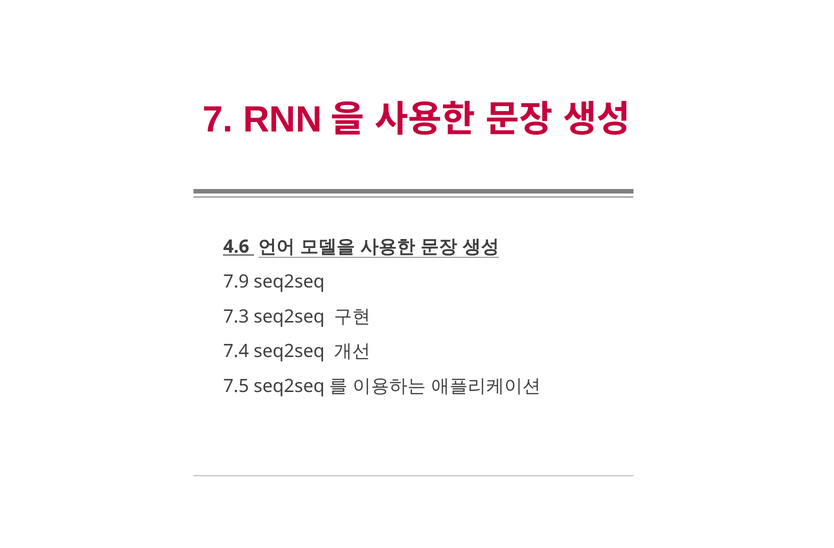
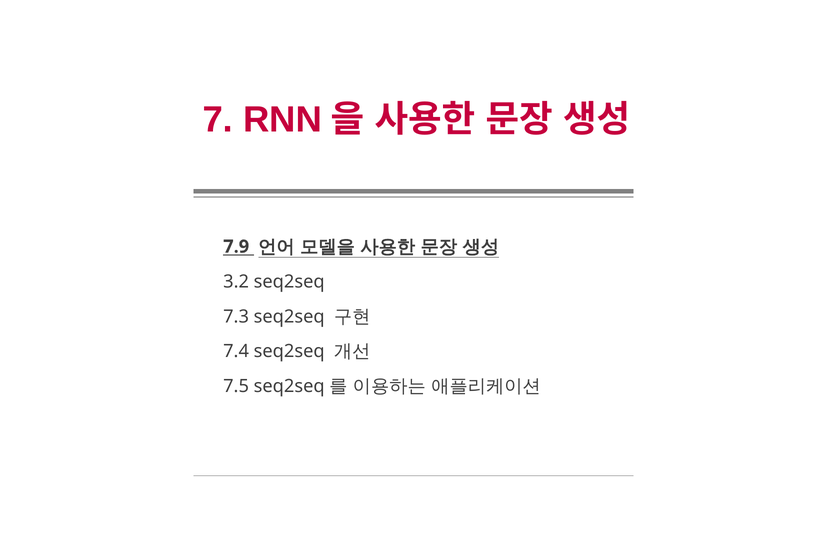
4.6: 4.6 -> 7.9 (236, 247)
7.9: 7.9 -> 3.2 (236, 281)
